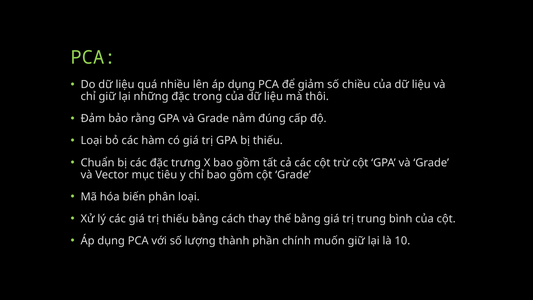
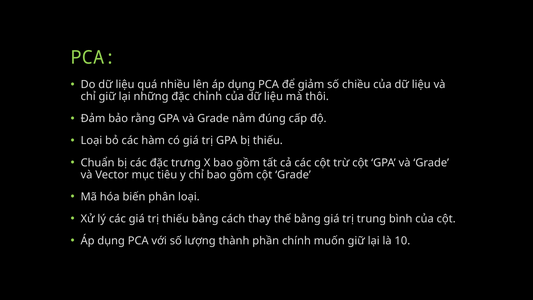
trọng: trọng -> chỉnh (208, 97)
